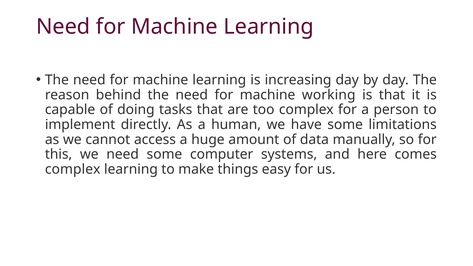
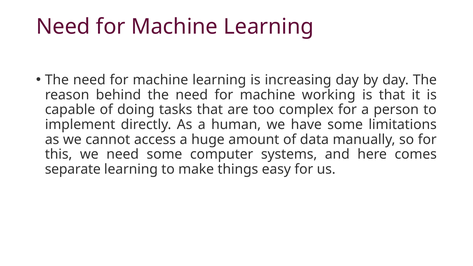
complex: complex -> separate (73, 169)
